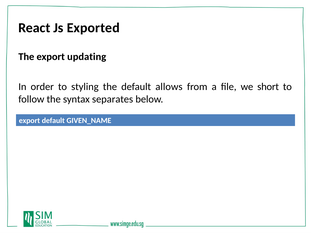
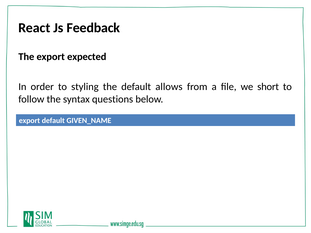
Exported: Exported -> Feedback (93, 28)
updating: updating -> expected (87, 57)
separates: separates -> questions (113, 99)
